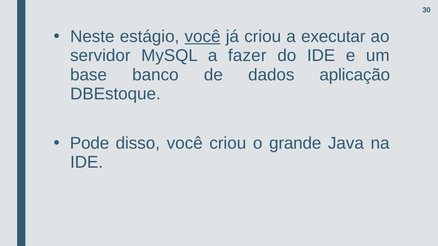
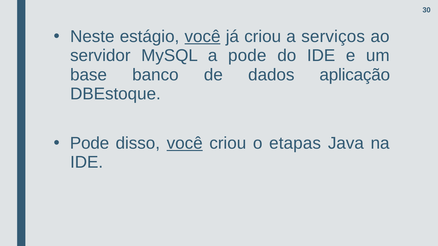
executar: executar -> serviços (333, 37)
a fazer: fazer -> pode (247, 56)
você underline: none -> present (185, 143)
grande: grande -> etapas (295, 143)
